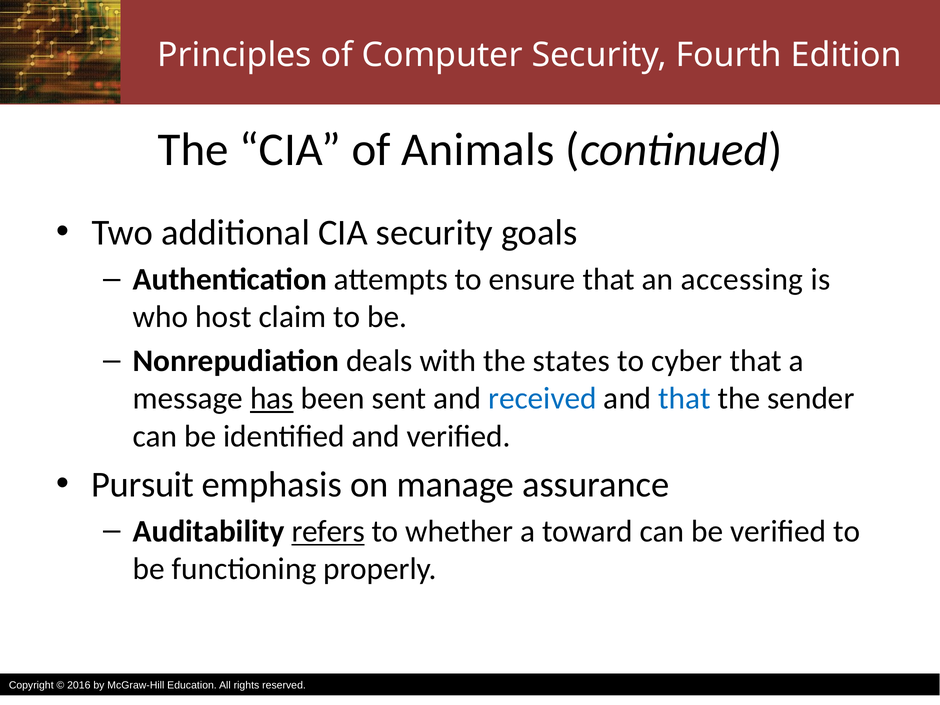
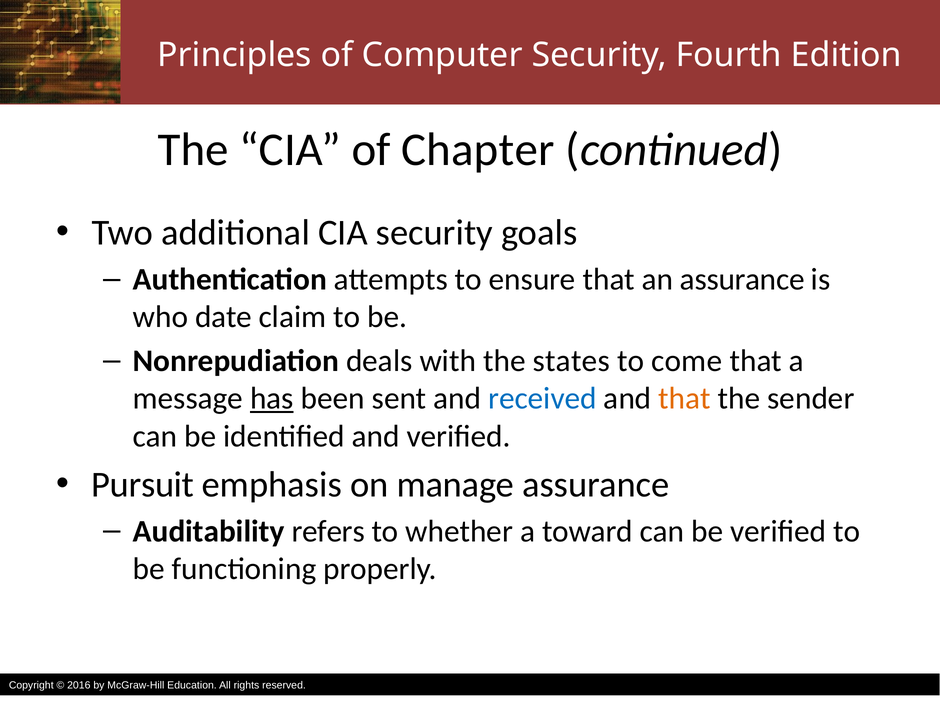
Animals: Animals -> Chapter (478, 150)
an accessing: accessing -> assurance (742, 280)
host: host -> date (224, 317)
cyber: cyber -> come (687, 361)
that colour: blue -> orange (684, 399)
refers underline: present -> none (328, 531)
